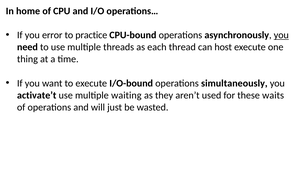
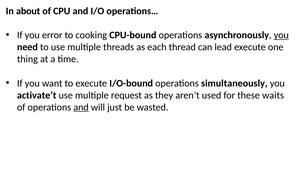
home: home -> about (28, 11)
practice: practice -> cooking (91, 35)
host: host -> lead (223, 47)
waiting: waiting -> request (126, 95)
and underline: none -> present (81, 107)
